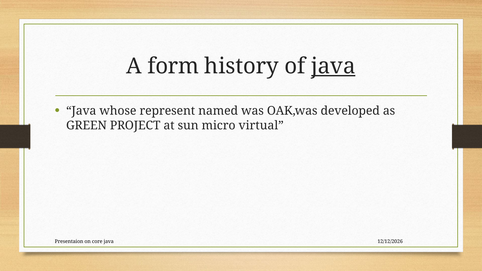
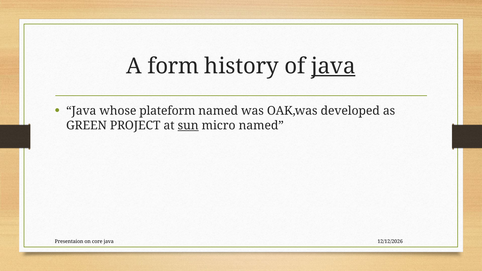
represent: represent -> plateform (167, 111)
sun underline: none -> present (188, 125)
micro virtual: virtual -> named (261, 125)
